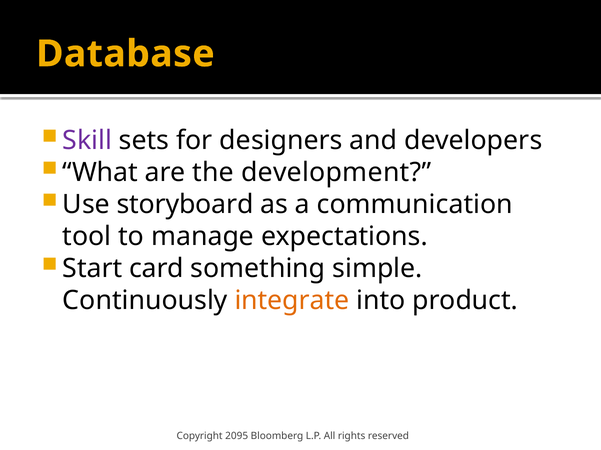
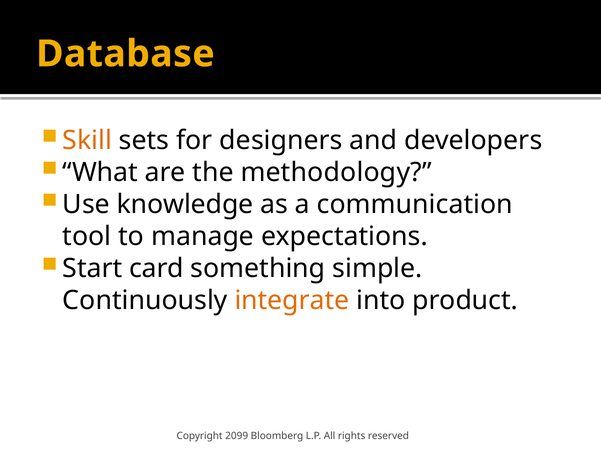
Skill colour: purple -> orange (87, 141)
development: development -> methodology (336, 173)
storyboard: storyboard -> knowledge (185, 205)
2095: 2095 -> 2099 (237, 437)
